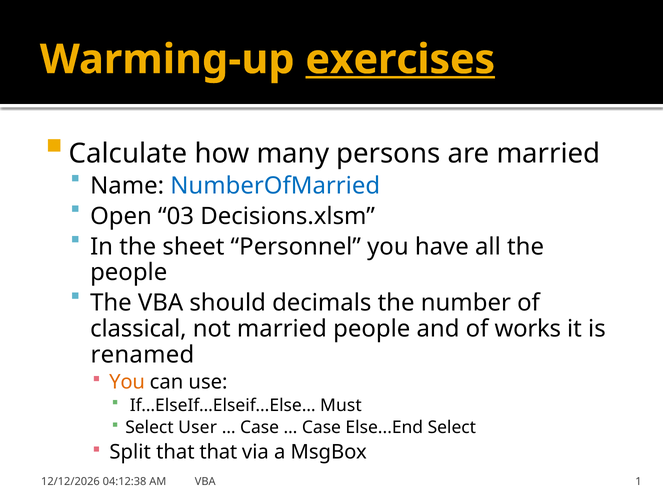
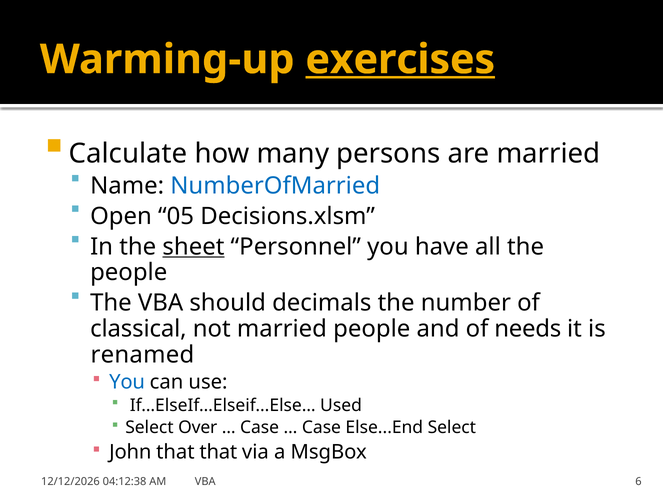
03: 03 -> 05 (176, 216)
sheet underline: none -> present (193, 247)
works: works -> needs (528, 329)
You colour: orange -> blue (127, 382)
Must: Must -> Used (341, 405)
User: User -> Over (198, 428)
Split: Split -> John (130, 452)
1: 1 -> 6 (638, 482)
